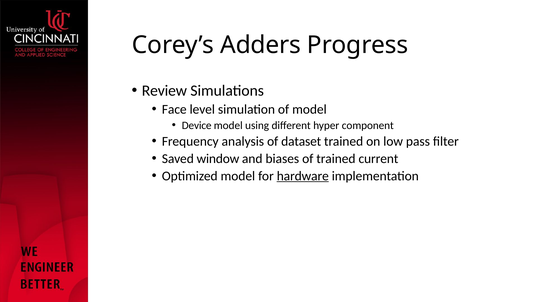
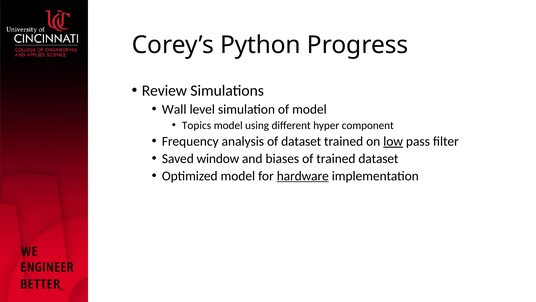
Adders: Adders -> Python (261, 45)
Face: Face -> Wall (174, 109)
Device: Device -> Topics (197, 125)
low underline: none -> present (393, 141)
trained current: current -> dataset (378, 158)
